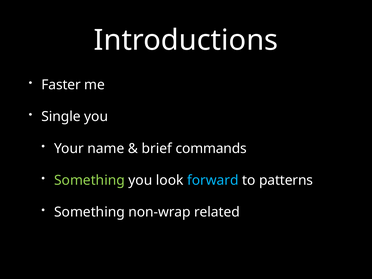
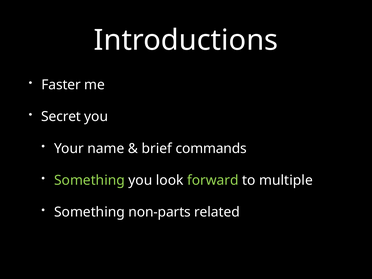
Single: Single -> Secret (61, 117)
forward colour: light blue -> light green (213, 180)
patterns: patterns -> multiple (286, 180)
non-wrap: non-wrap -> non-parts (160, 212)
